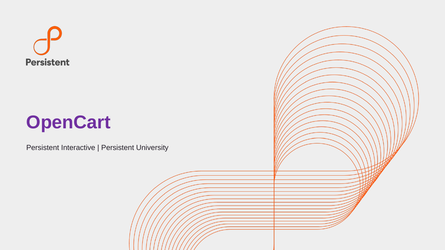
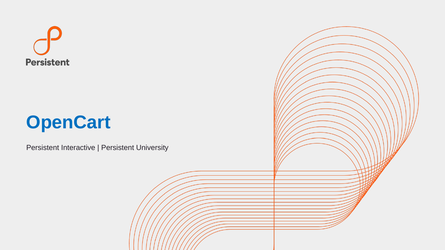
OpenCart colour: purple -> blue (68, 123)
